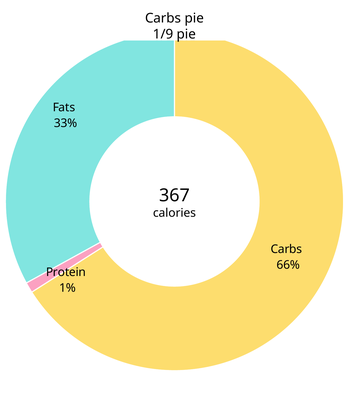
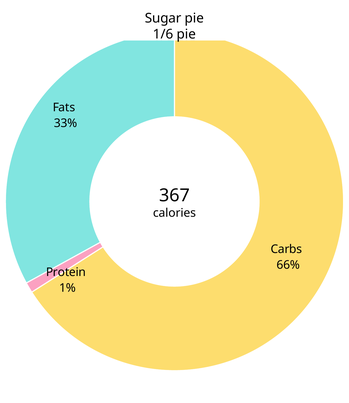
Carbs: Carbs -> Sugar (163, 18)
1/9: 1/9 -> 1/6 (163, 34)
